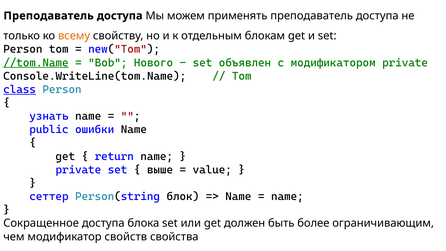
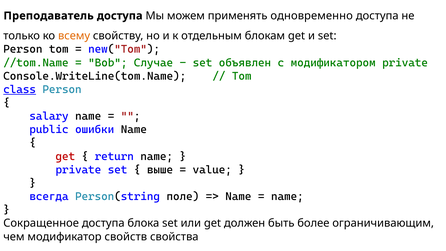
применять преподаватель: преподаватель -> одновременно (312, 16)
//tom.Name underline: present -> none (36, 63)
Нового: Нового -> Случае (153, 63)
узнать: узнать -> salary (49, 116)
get colour: black -> red (65, 156)
сеттер: сеттер -> всегда (49, 196)
блок: блок -> поле (183, 196)
